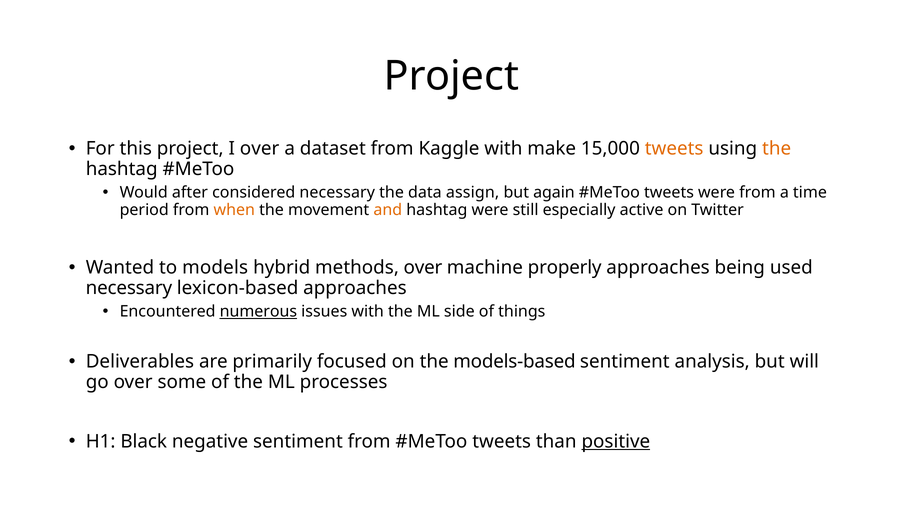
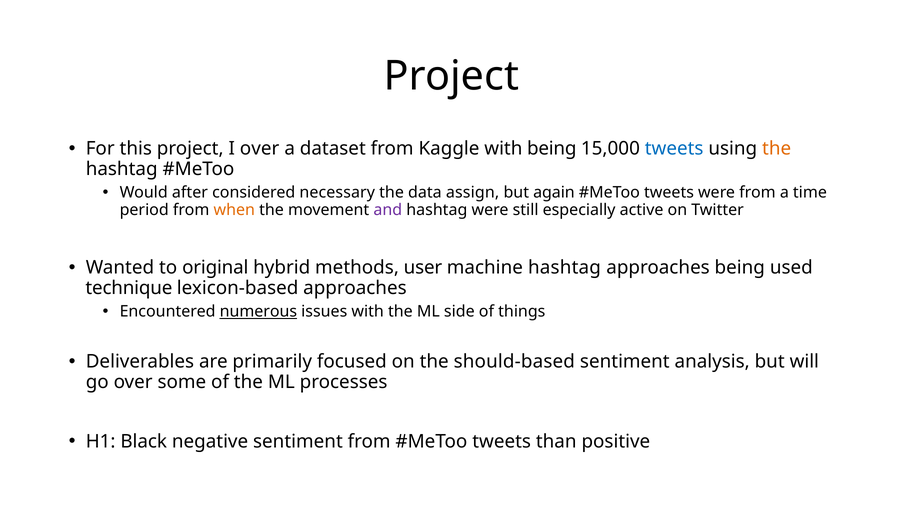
with make: make -> being (552, 149)
tweets colour: orange -> blue (674, 149)
and colour: orange -> purple (388, 210)
models: models -> original (215, 268)
methods over: over -> user (423, 268)
machine properly: properly -> hashtag (564, 268)
necessary: necessary -> technique (129, 288)
models-based: models-based -> should-based (514, 362)
positive underline: present -> none (616, 441)
